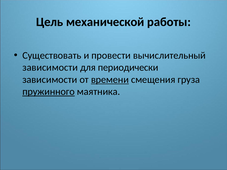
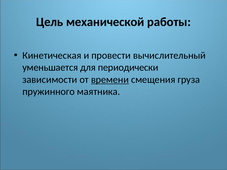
Существовать: Существовать -> Кинетическая (52, 55)
зависимости: зависимости -> уменьшается (50, 68)
пружинного underline: present -> none (49, 92)
